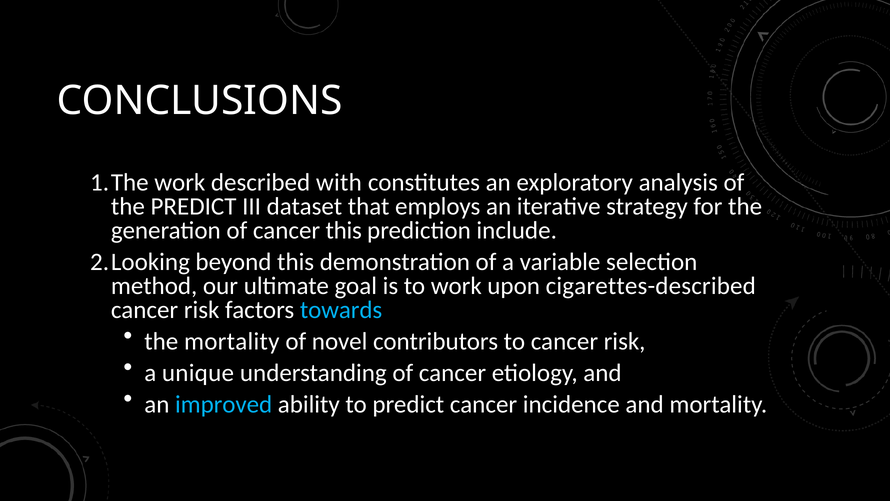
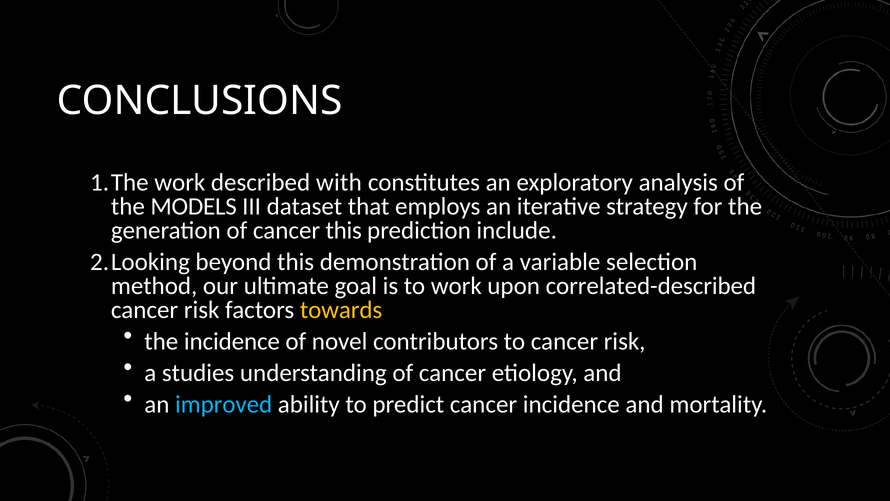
the PREDICT: PREDICT -> MODELS (194, 206)
cigarettes-described: cigarettes-described -> correlated-described (651, 286)
towards colour: light blue -> yellow (341, 310)
the mortality: mortality -> incidence (232, 341)
unique: unique -> studies (198, 373)
